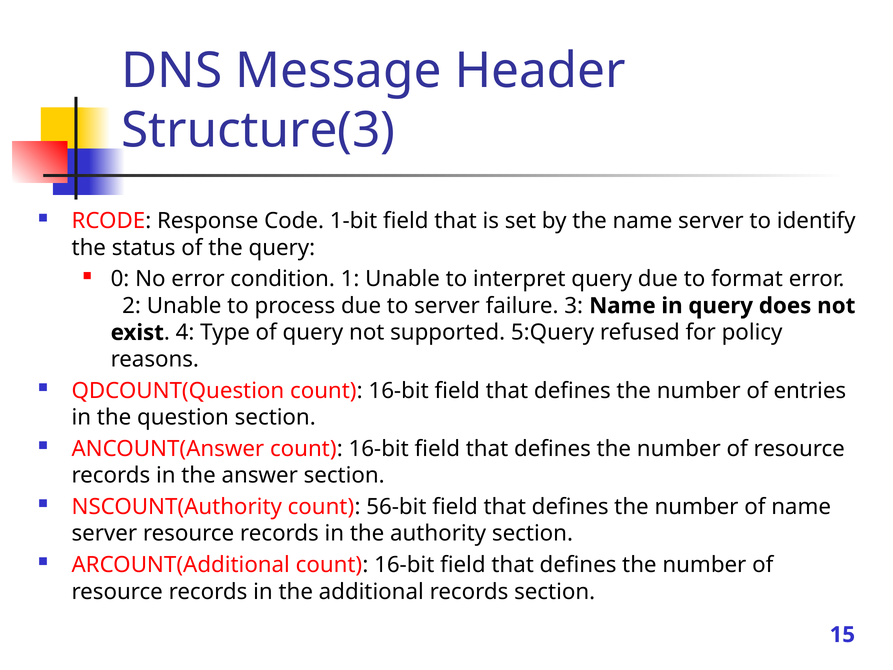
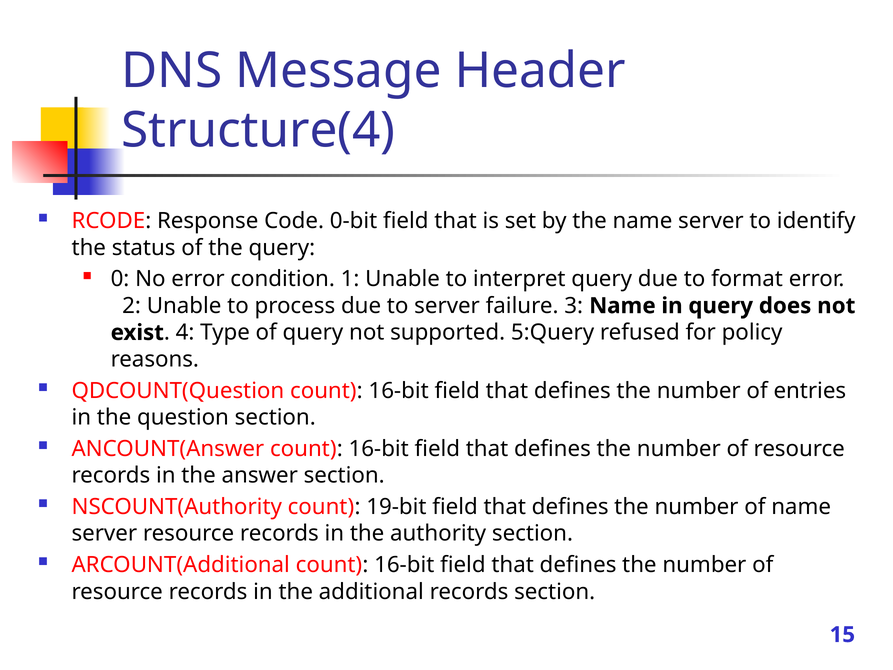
Structure(3: Structure(3 -> Structure(4 (258, 130)
1-bit: 1-bit -> 0-bit (354, 221)
56-bit: 56-bit -> 19-bit (396, 507)
